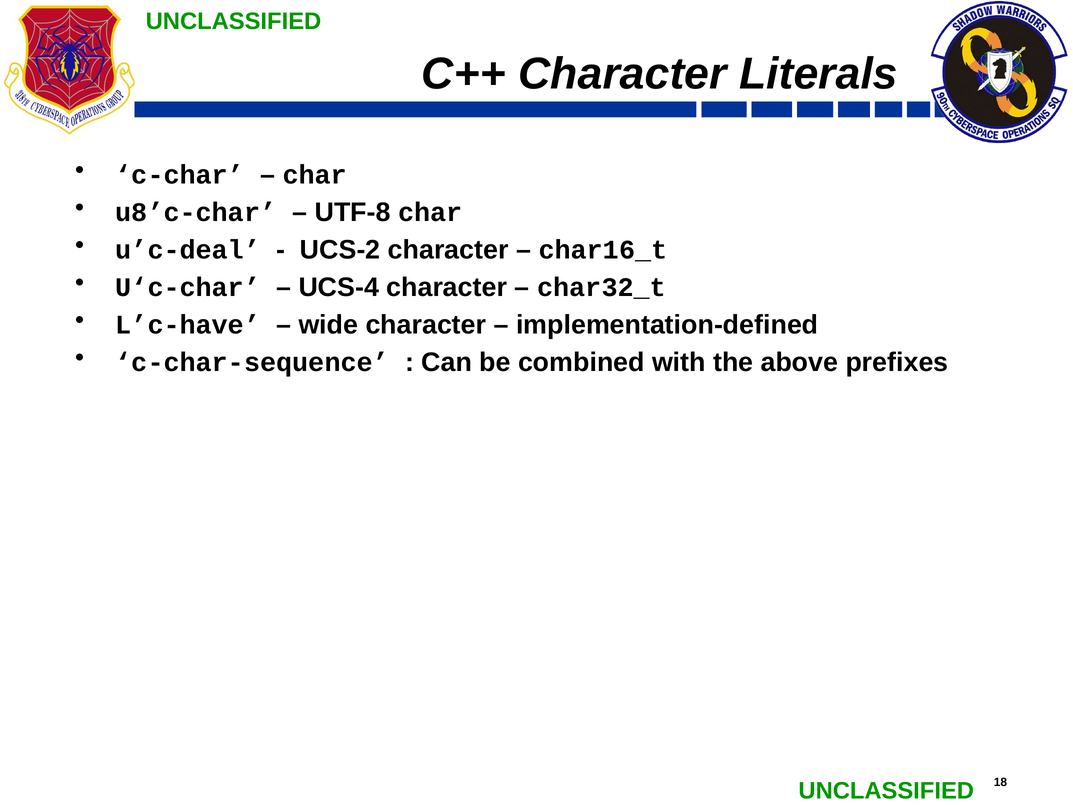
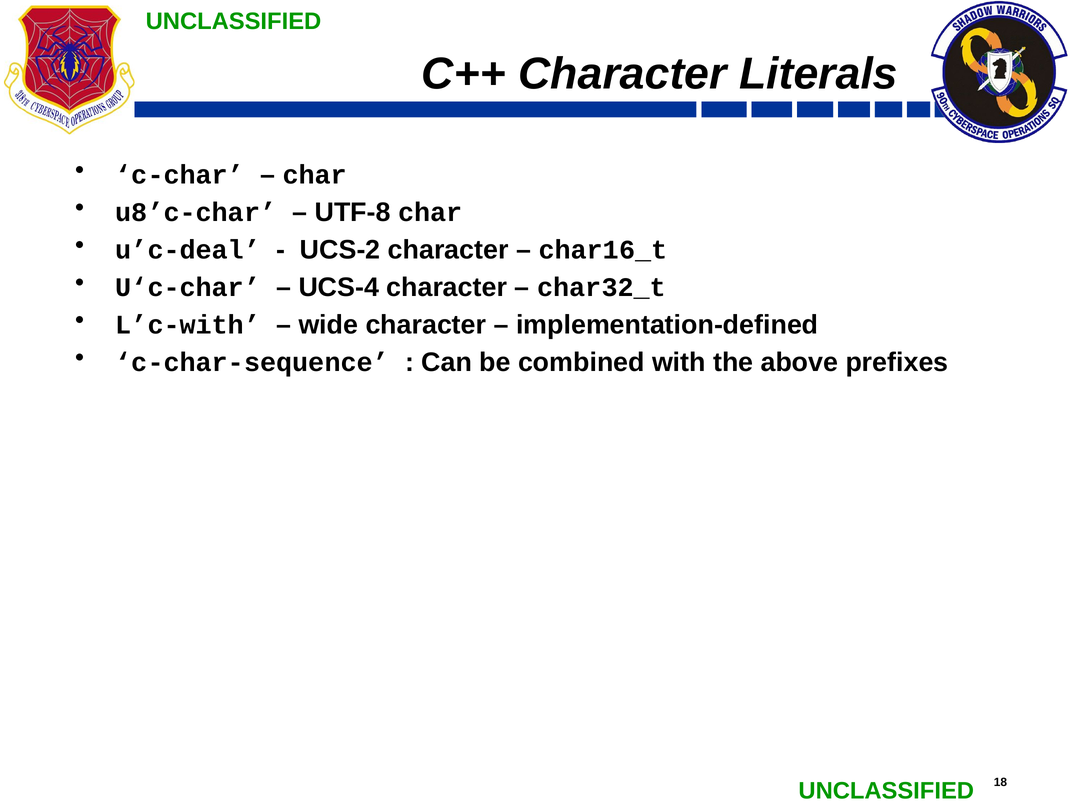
L’c-have: L’c-have -> L’c-with (188, 325)
